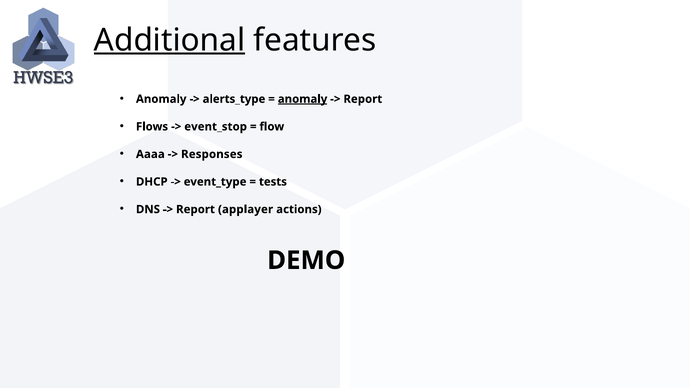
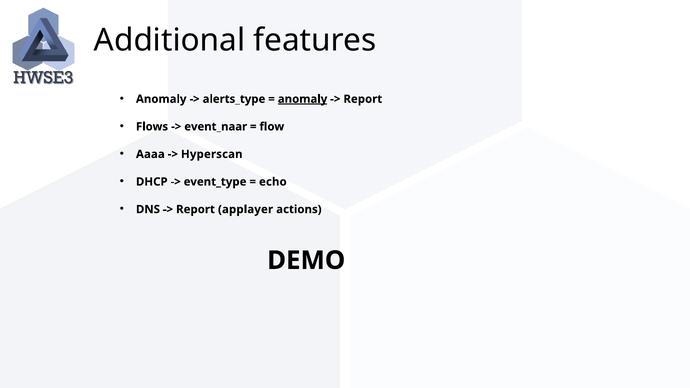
Additional underline: present -> none (170, 40)
event_stop: event_stop -> event_naar (216, 127)
Responses: Responses -> Hyperscan (212, 154)
tests: tests -> echo (273, 182)
